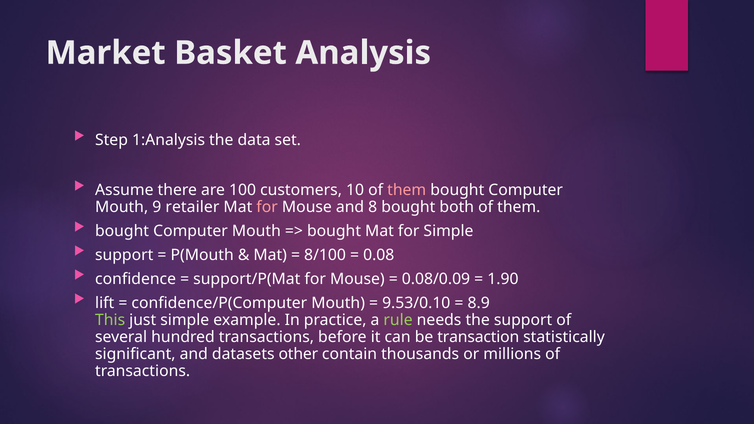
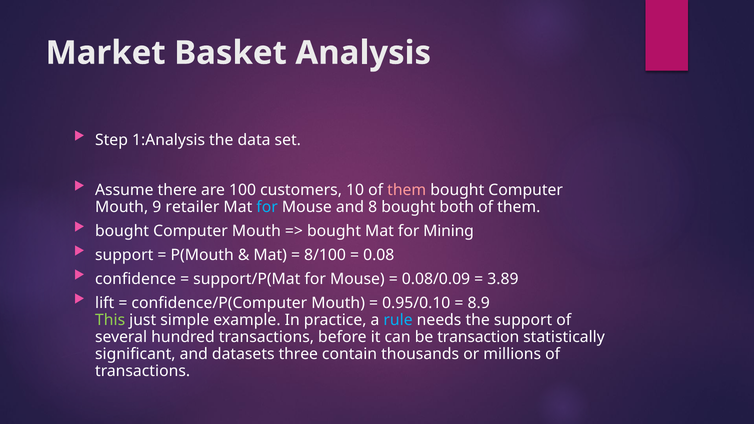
for colour: pink -> light blue (267, 207)
for Simple: Simple -> Mining (449, 231)
1.90: 1.90 -> 3.89 (503, 279)
9.53/0.10: 9.53/0.10 -> 0.95/0.10 (416, 303)
rule colour: light green -> light blue (398, 320)
other: other -> three (298, 354)
